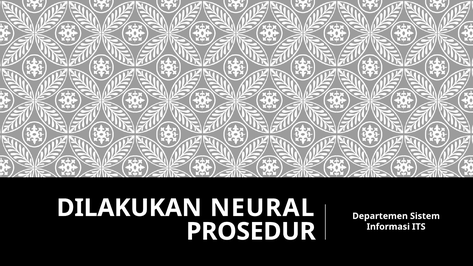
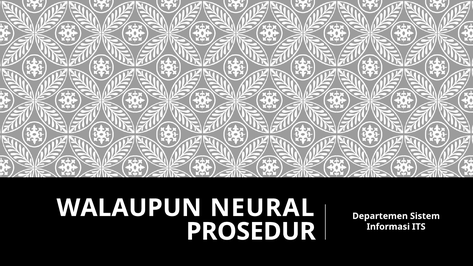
DILAKUKAN: DILAKUKAN -> WALAUPUN (129, 208)
